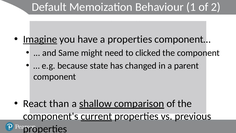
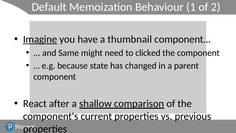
a properties: properties -> thumbnail (130, 39)
than: than -> after (59, 103)
current underline: present -> none (96, 116)
